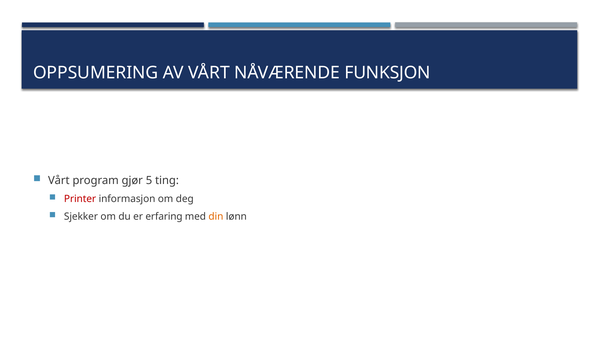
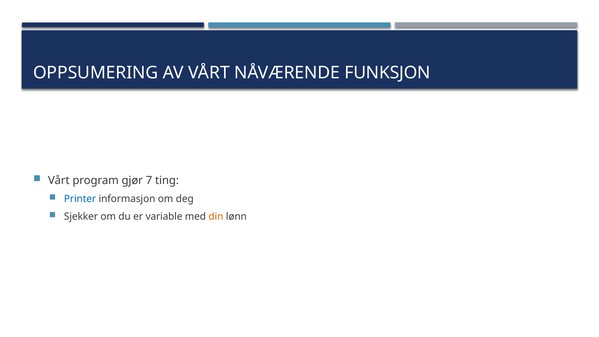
5: 5 -> 7 (149, 181)
Printer colour: red -> blue (80, 199)
erfaring: erfaring -> variable (164, 217)
